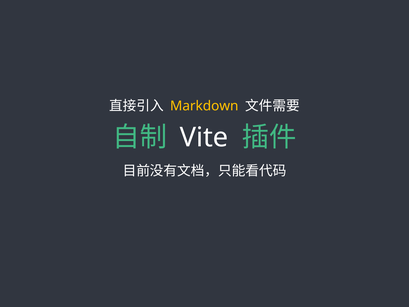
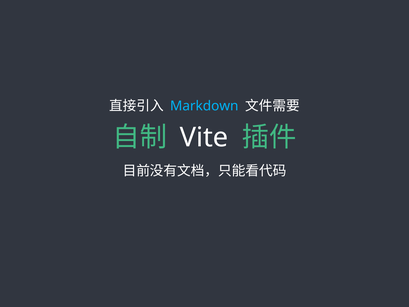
Markdown colour: yellow -> light blue (204, 106)
